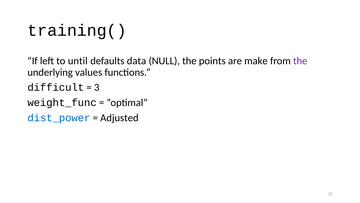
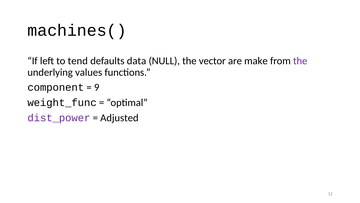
training(: training( -> machines( (77, 30)
until: until -> tend (78, 61)
points: points -> vector (212, 61)
difficult: difficult -> component (56, 87)
3: 3 -> 9 (97, 87)
dist_power colour: blue -> purple (59, 117)
